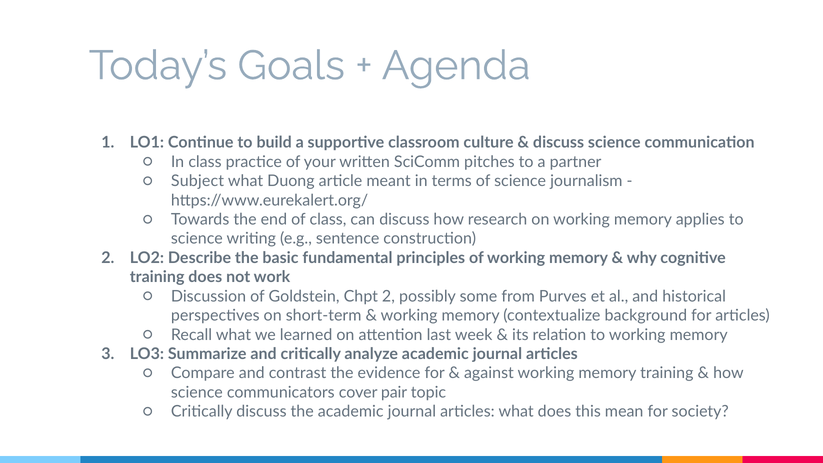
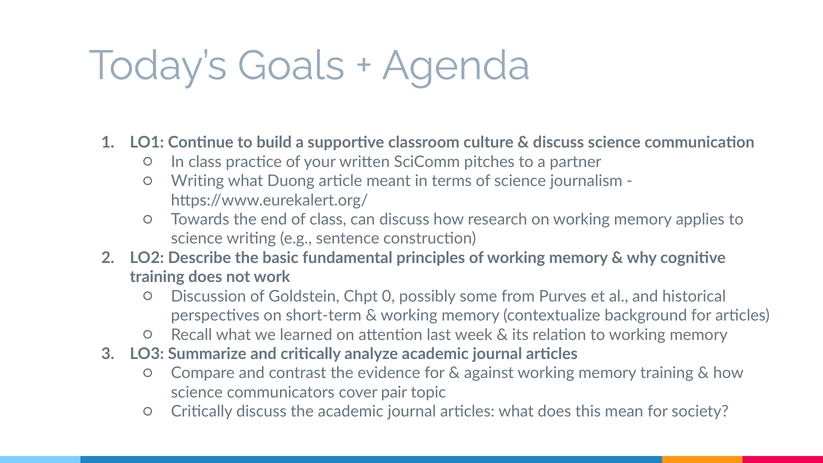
Subject: Subject -> Writing (198, 181)
Chpt 2: 2 -> 0 (388, 296)
